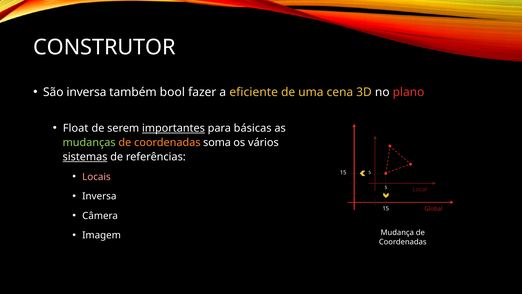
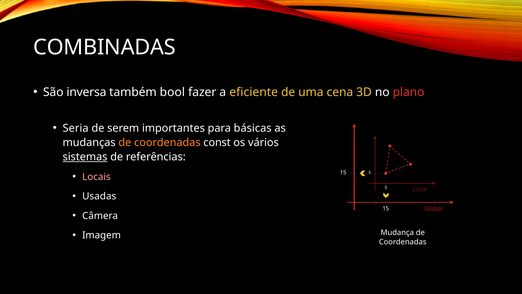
CONSTRUTOR: CONSTRUTOR -> COMBINADAS (105, 47)
Float: Float -> Seria (76, 128)
importantes underline: present -> none (173, 128)
mudanças colour: light green -> white (89, 142)
soma: soma -> const (217, 142)
Inversa: Inversa -> Usadas (99, 196)
